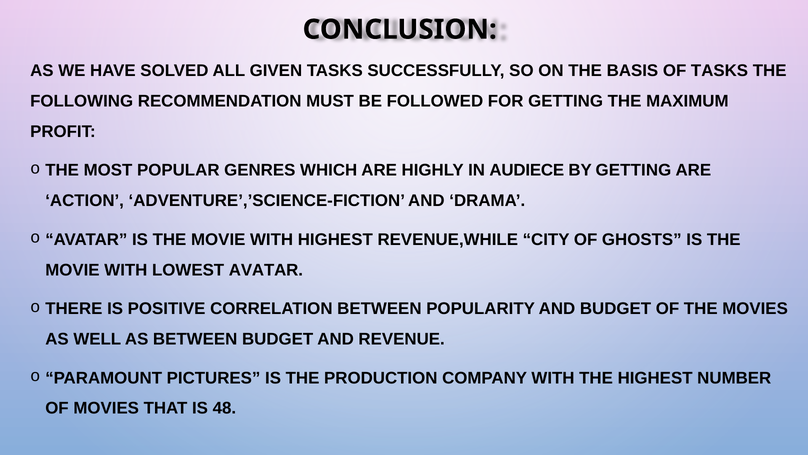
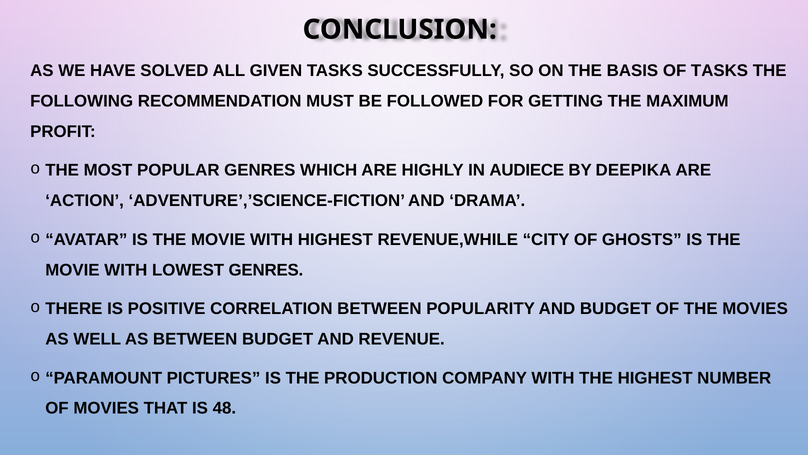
BY GETTING: GETTING -> DEEPIKA (633, 170)
LOWEST AVATAR: AVATAR -> GENRES (266, 270)
